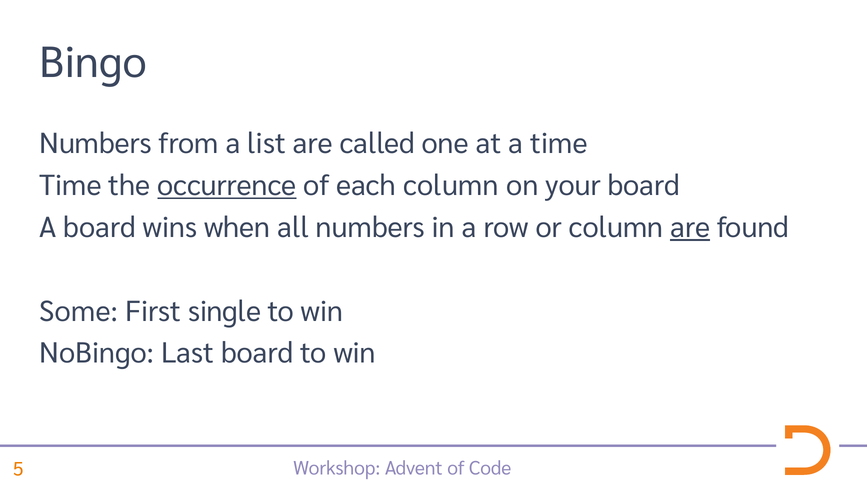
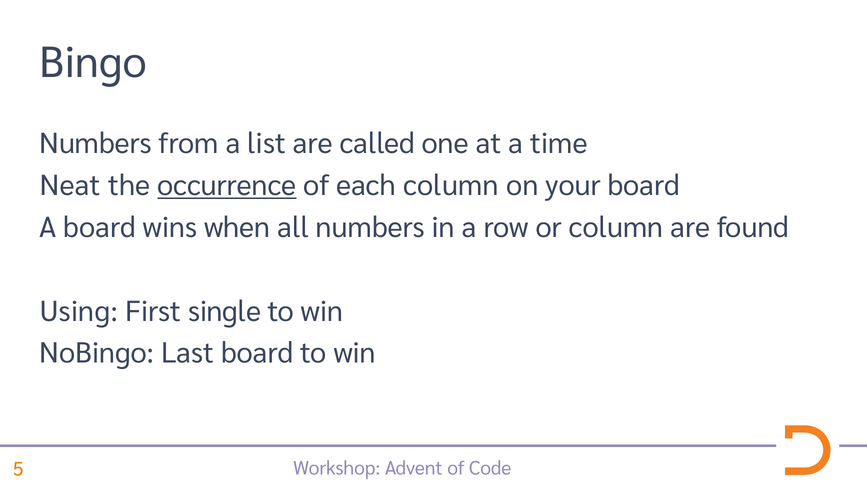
Time: Time -> Neat (70, 186)
are underline: present -> none (690, 227)
Some: Some -> Using (79, 311)
